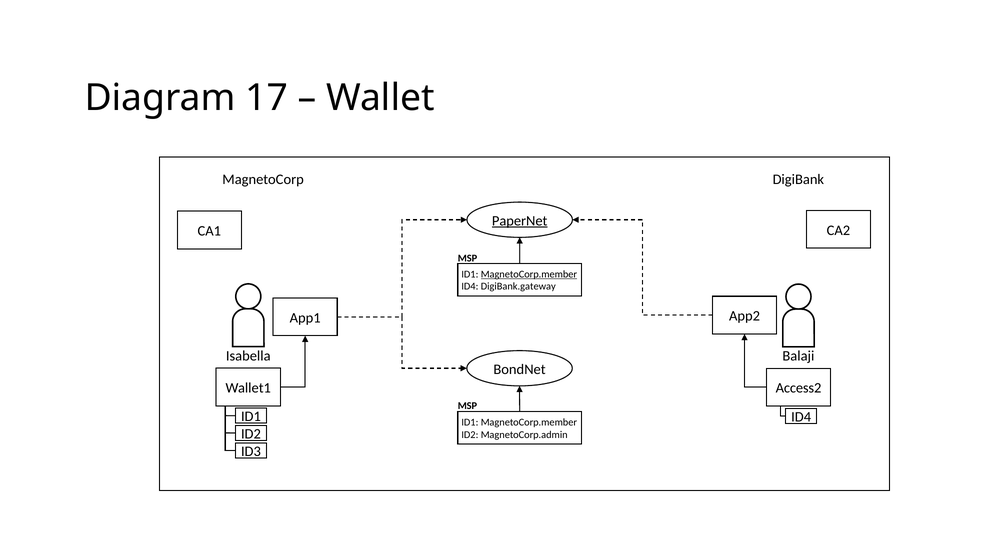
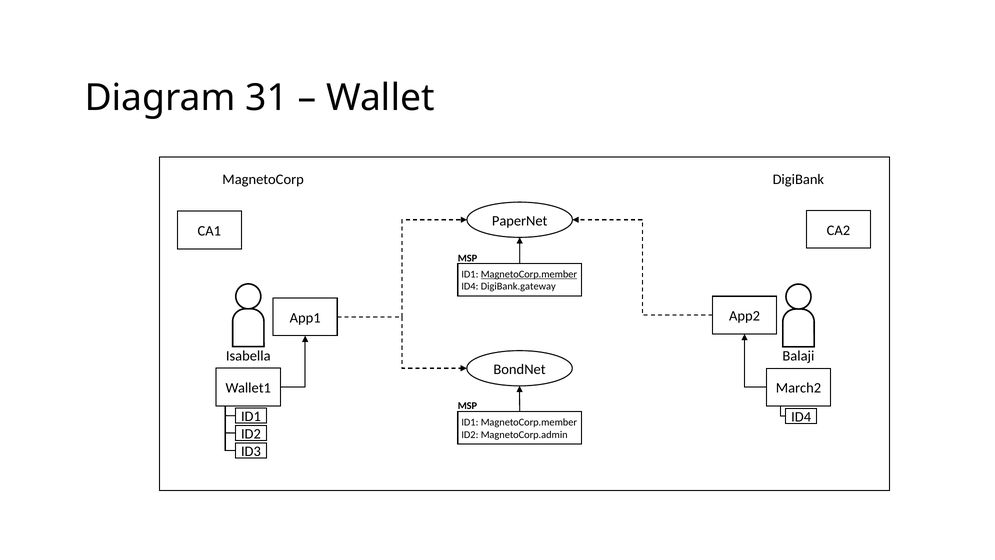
17: 17 -> 31 (267, 98)
PaperNet underline: present -> none (520, 221)
Access2: Access2 -> March2 (798, 388)
